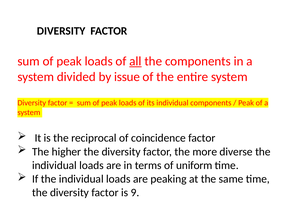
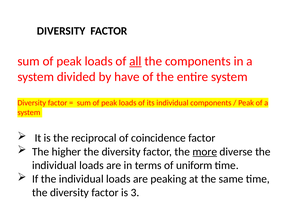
issue: issue -> have (127, 77)
more underline: none -> present (205, 152)
9: 9 -> 3 (135, 193)
